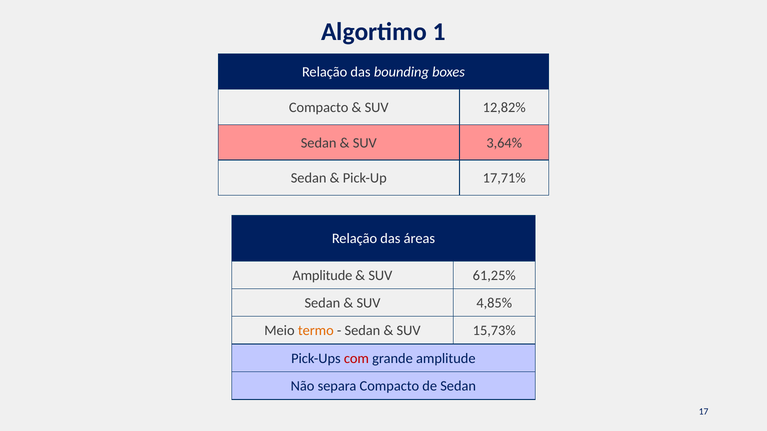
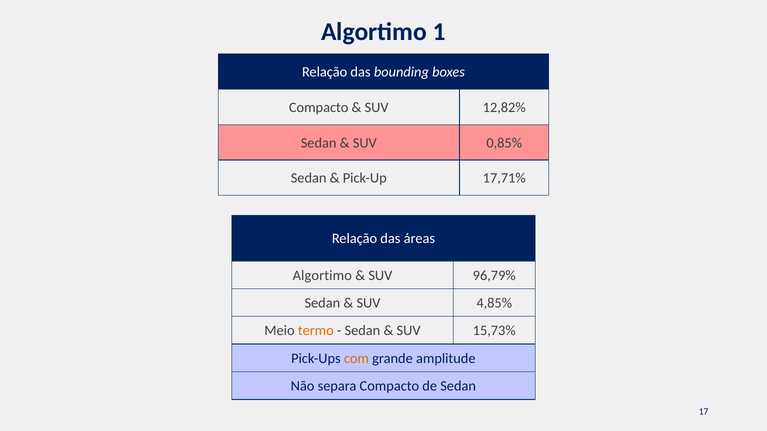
3,64%: 3,64% -> 0,85% (504, 143)
Amplitude: Amplitude -> Algortimo (322, 276)
61,25%: 61,25% -> 96,79% (494, 276)
com colour: red -> orange (356, 359)
